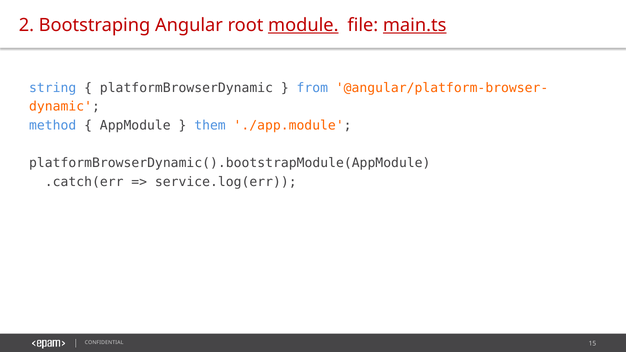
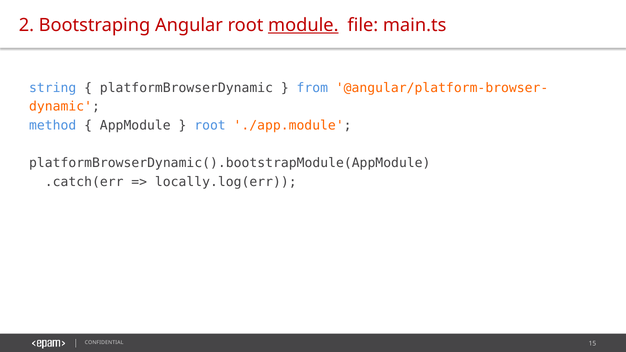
main.ts underline: present -> none (415, 25)
them: them -> root (210, 125)
service.log(err: service.log(err -> locally.log(err (226, 182)
